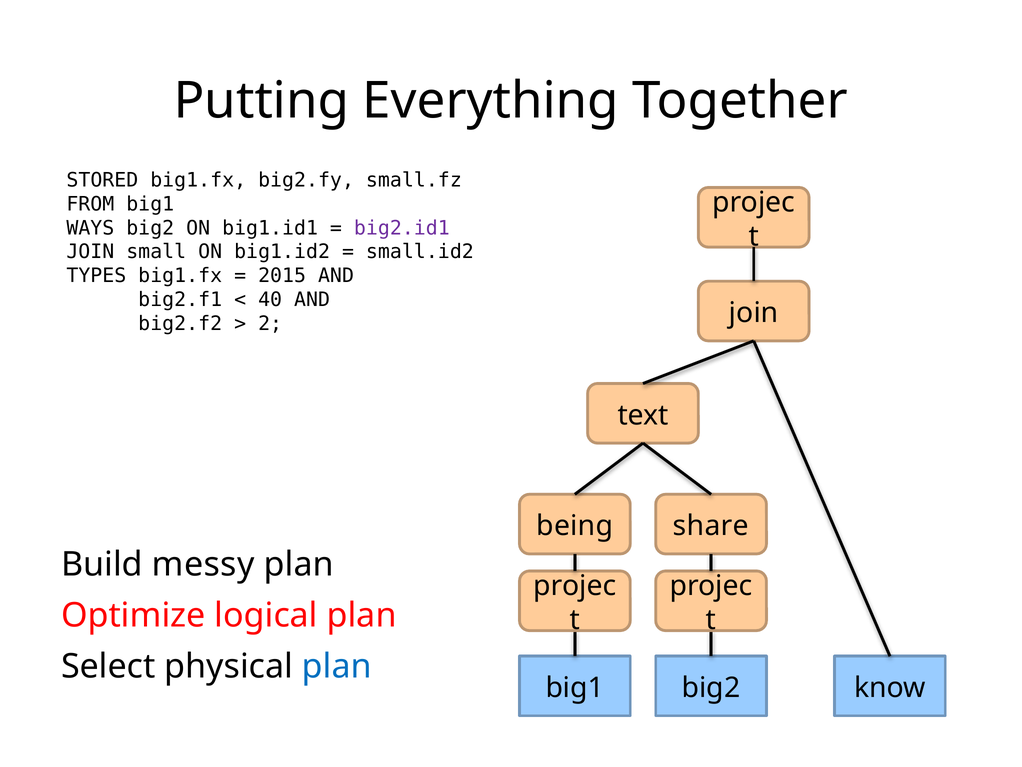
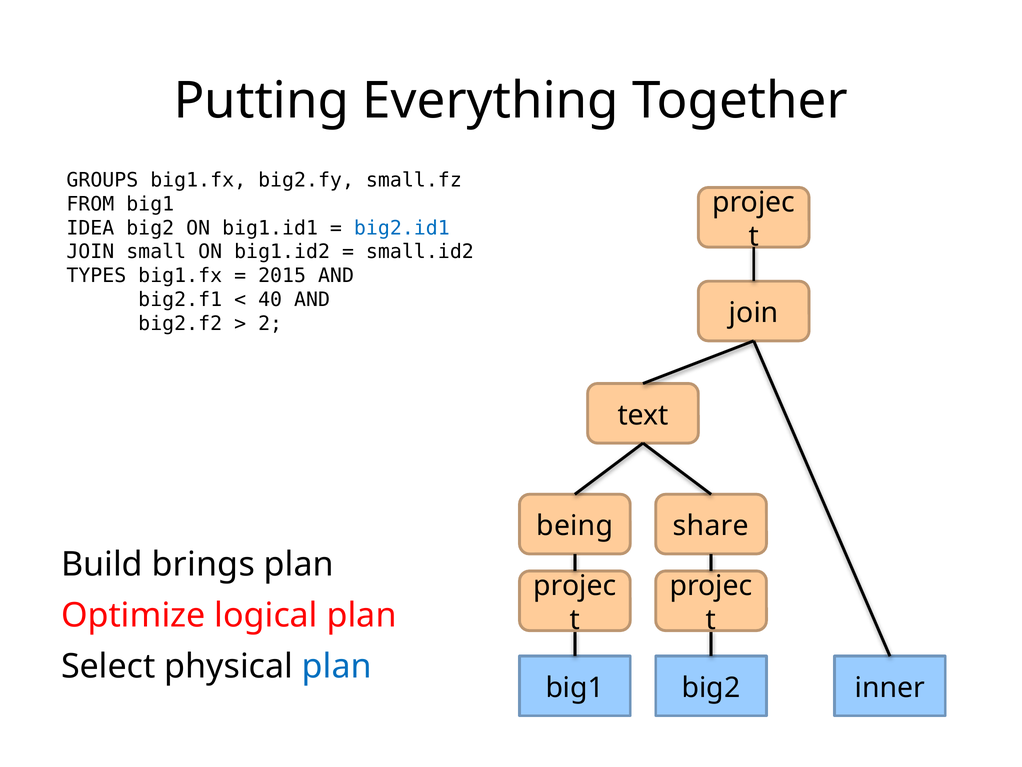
STORED: STORED -> GROUPS (102, 180)
WAYS: WAYS -> IDEA (90, 228)
big2.id1 colour: purple -> blue (402, 228)
messy: messy -> brings (203, 564)
know: know -> inner (890, 688)
